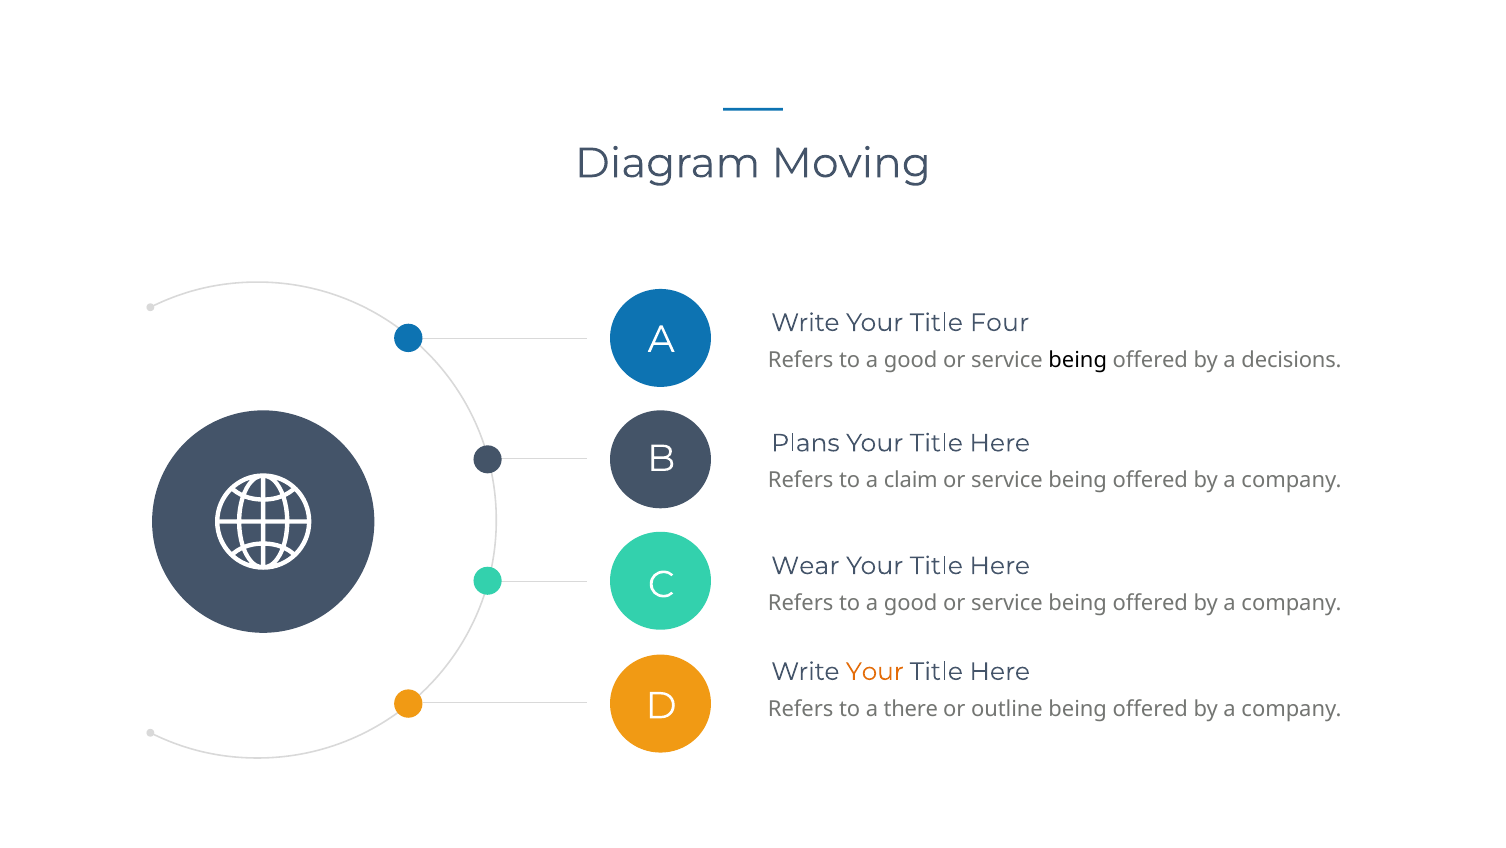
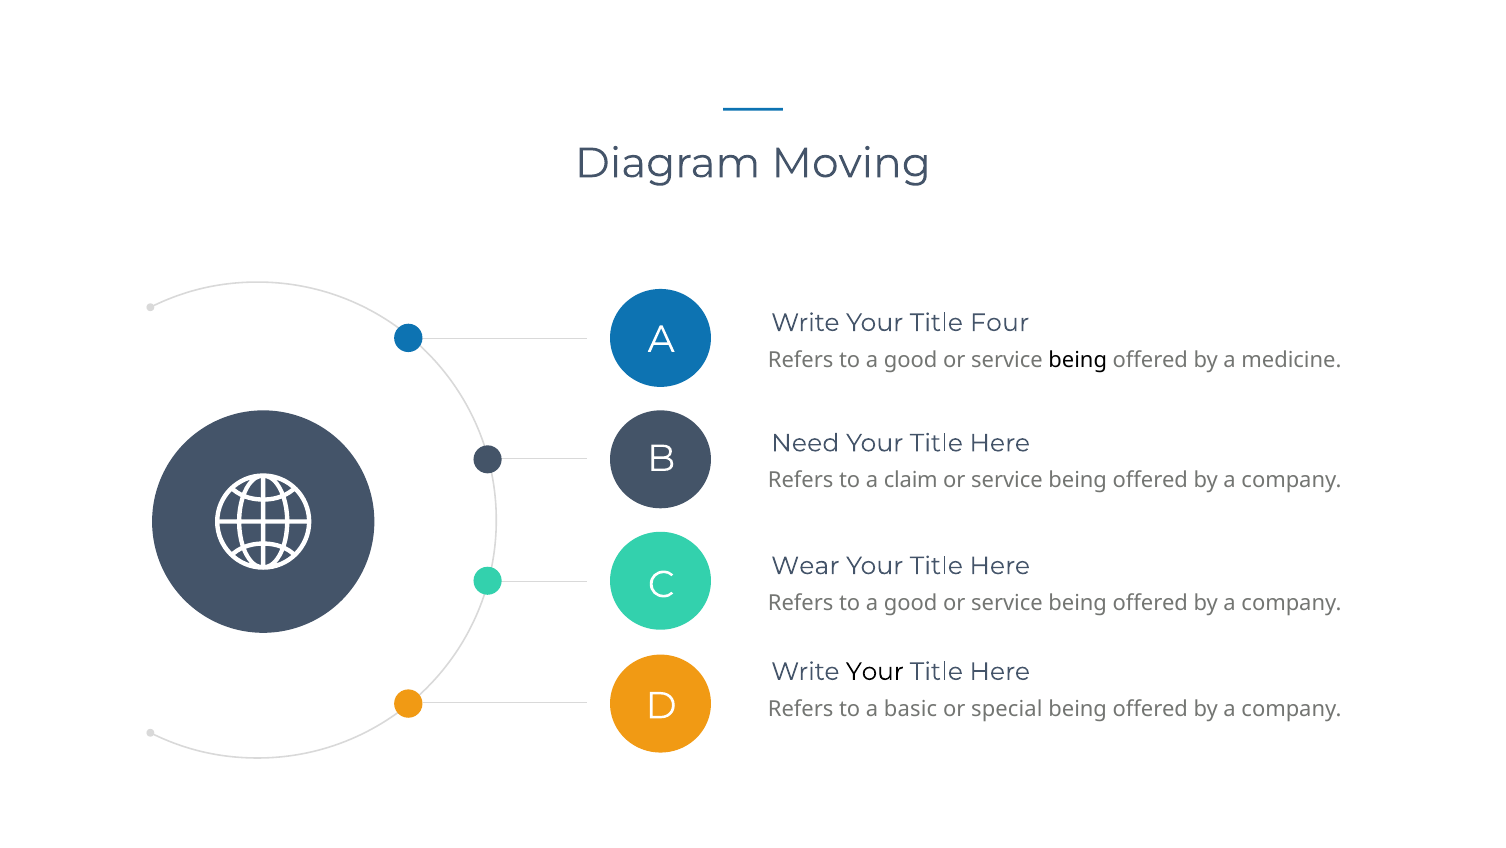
decisions: decisions -> medicine (1291, 360)
Plans: Plans -> Need (805, 443)
Your colour: orange -> black (875, 671)
there: there -> basic (911, 709)
outline: outline -> special (1007, 709)
